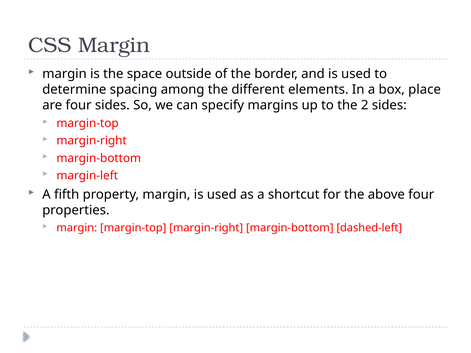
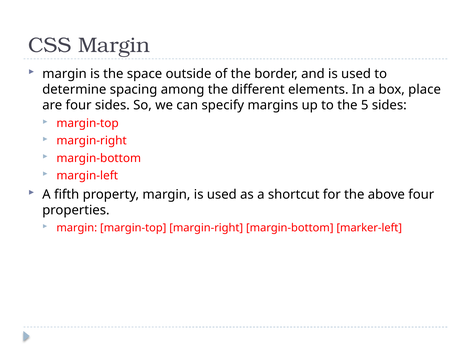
2: 2 -> 5 (365, 105)
dashed-left: dashed-left -> marker-left (369, 228)
